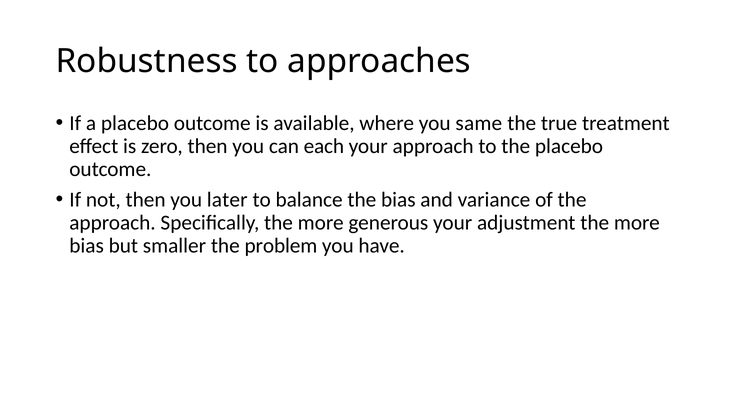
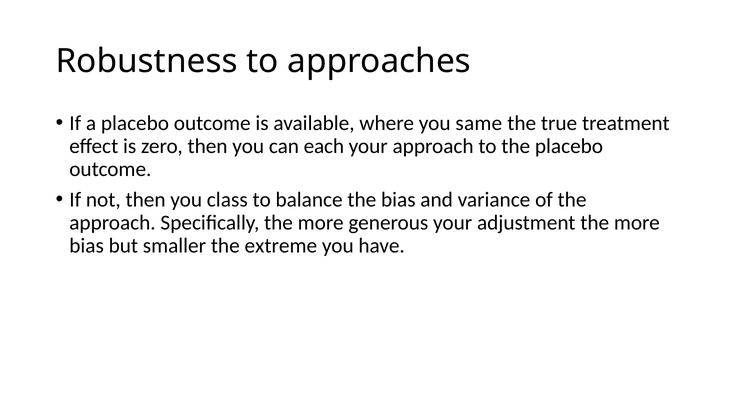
later: later -> class (227, 200)
problem: problem -> extreme (281, 246)
